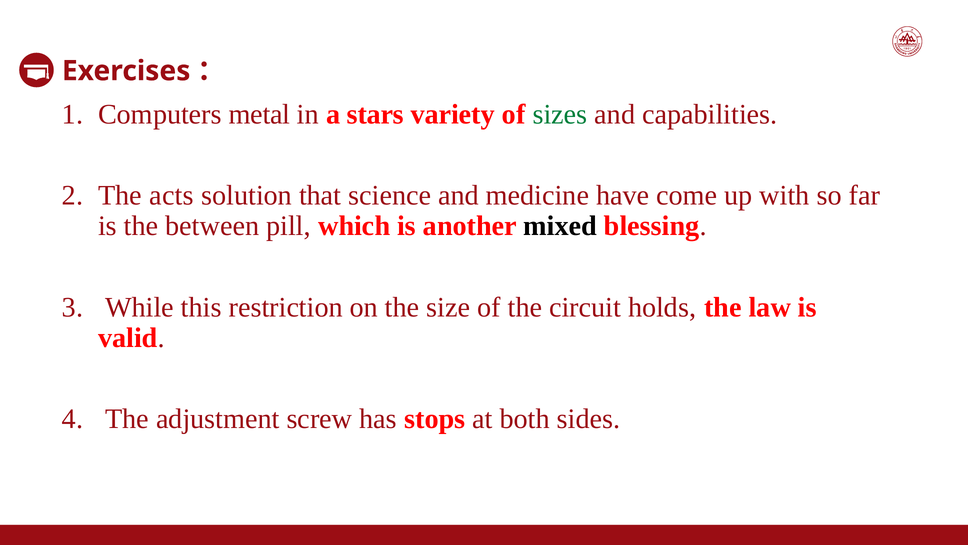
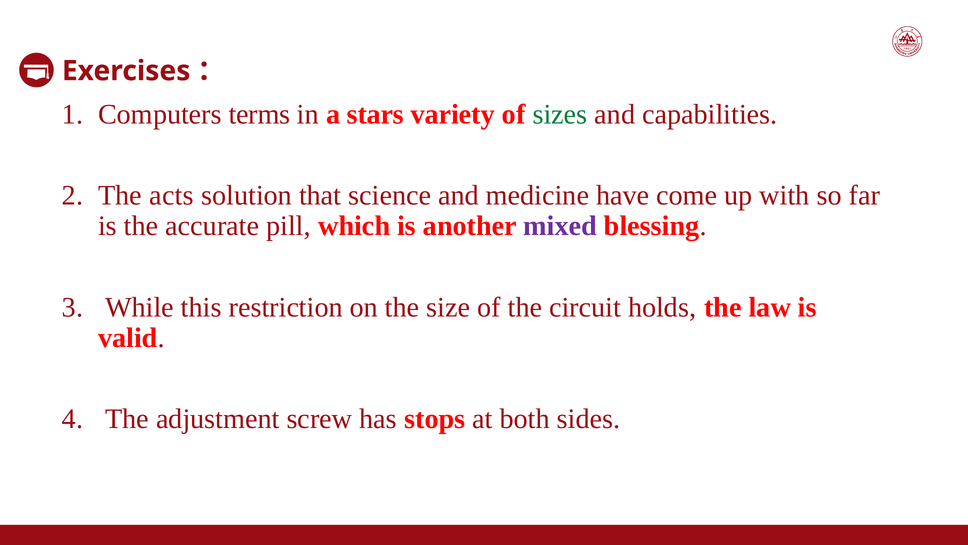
metal: metal -> terms (259, 114)
between: between -> accurate (212, 226)
mixed colour: black -> purple (560, 226)
